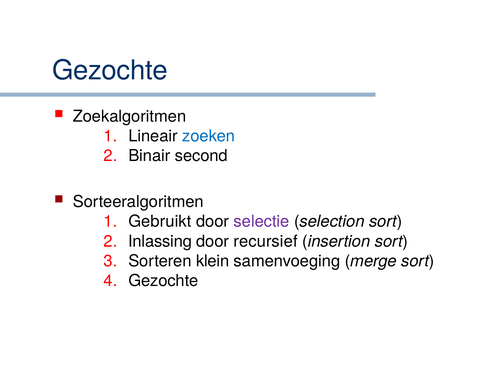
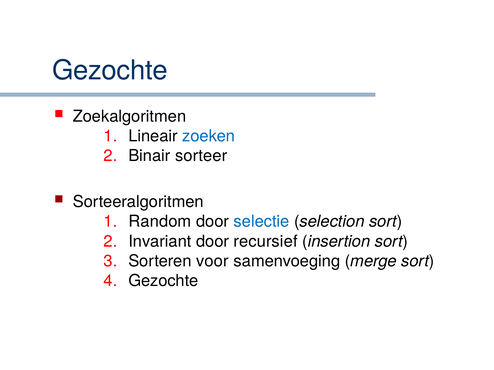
second: second -> sorteer (201, 156)
Gebruikt: Gebruikt -> Random (160, 222)
selectie colour: purple -> blue (262, 222)
Inlassing: Inlassing -> Invariant (160, 242)
klein: klein -> voor (213, 261)
